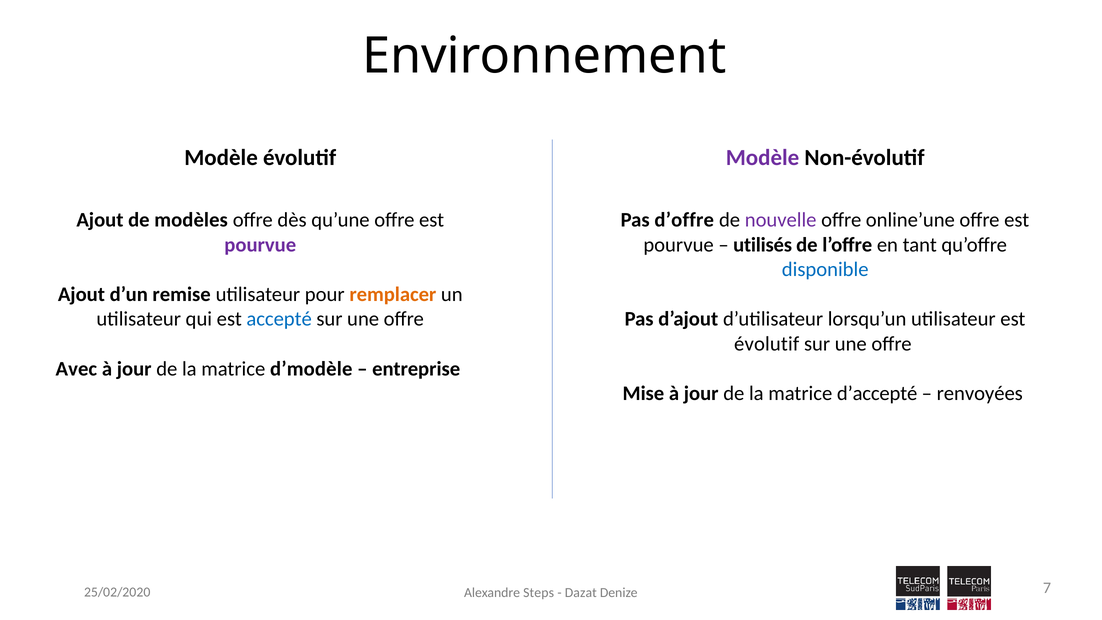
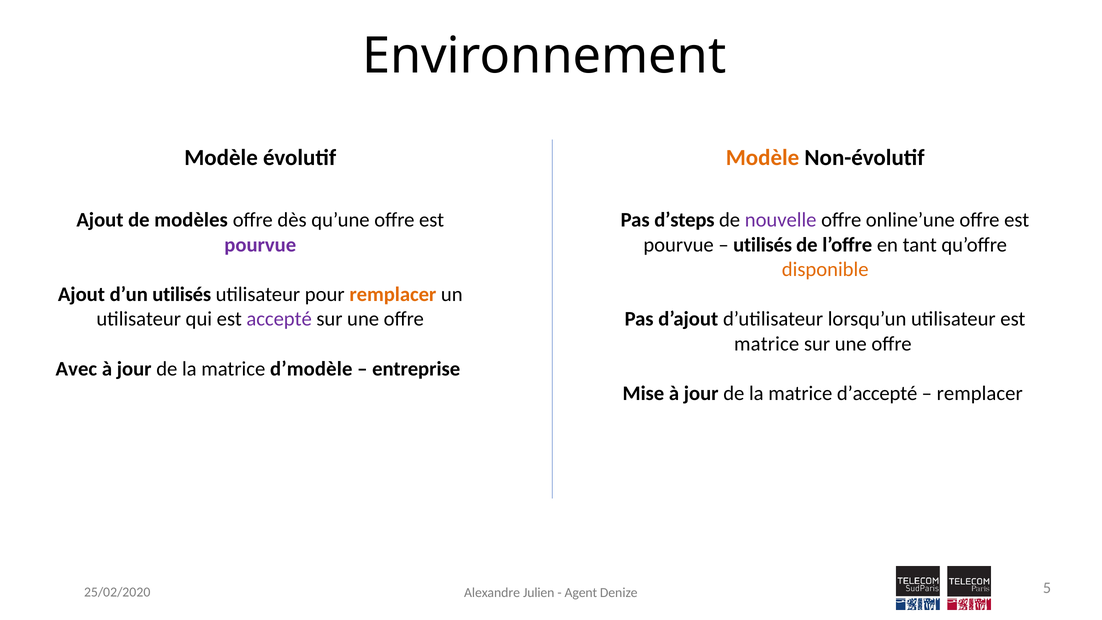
Modèle colour: purple -> orange (763, 158)
d’offre: d’offre -> d’steps (684, 220)
disponible colour: blue -> orange (825, 269)
d’un remise: remise -> utilisés (182, 294)
accepté colour: blue -> purple (279, 319)
évolutif: évolutif -> matrice (767, 344)
renvoyées: renvoyées -> remplacer (980, 393)
Steps: Steps -> Julien (539, 592)
Dazat: Dazat -> Agent (581, 592)
7: 7 -> 5 (1047, 588)
